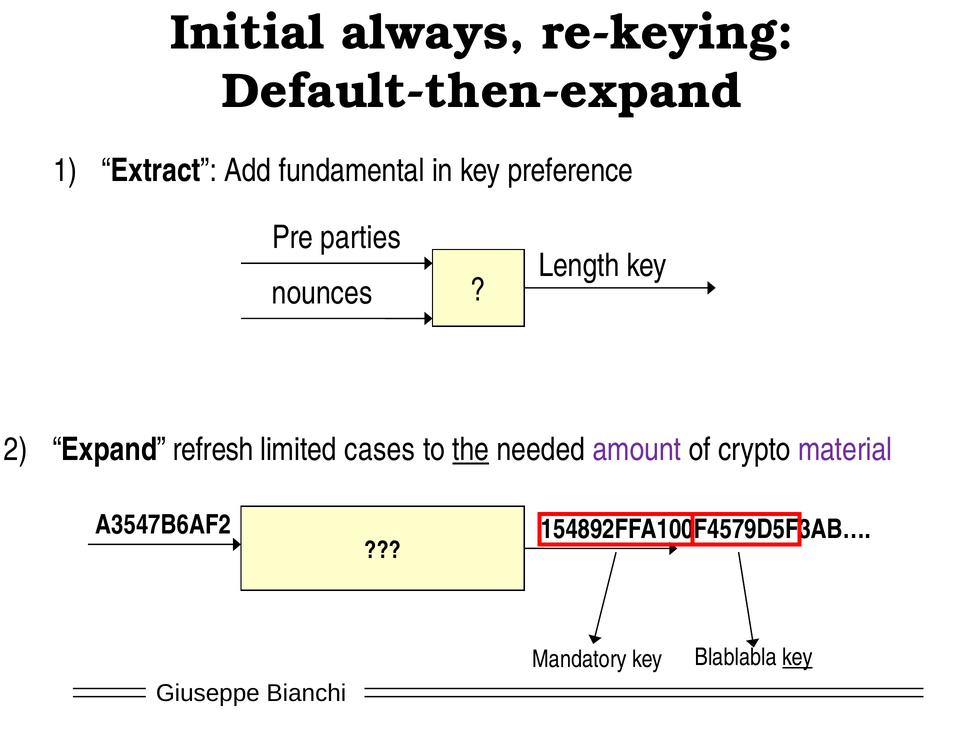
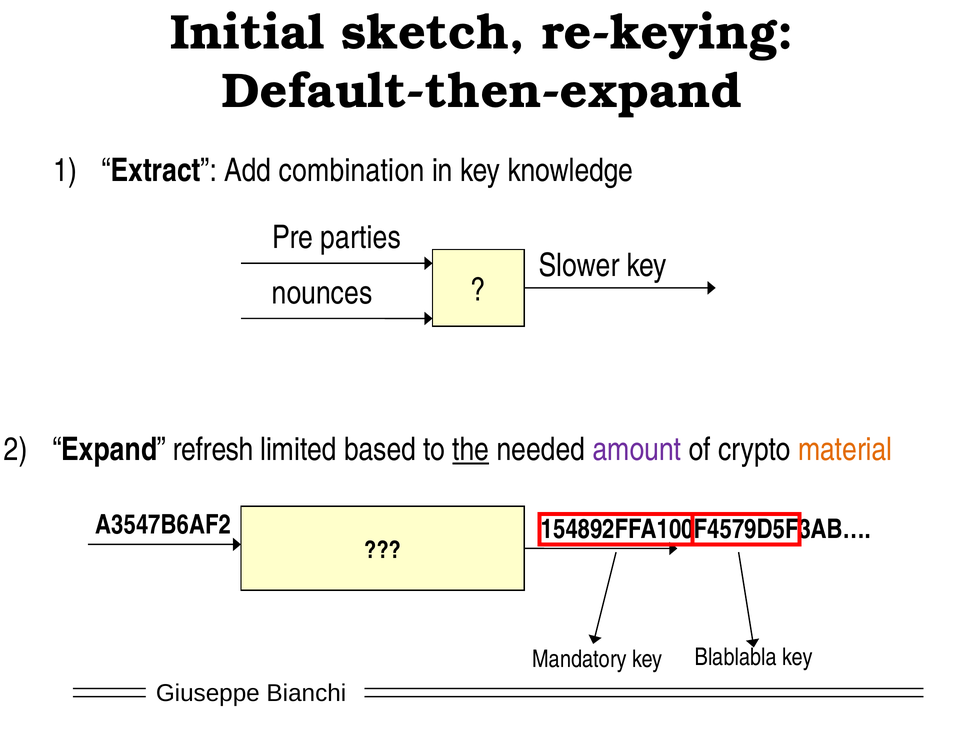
always: always -> sketch (433, 33)
fundamental: fundamental -> combination (352, 171)
preference: preference -> knowledge (570, 171)
Length: Length -> Slower (579, 266)
cases: cases -> based (380, 450)
material colour: purple -> orange (845, 450)
key underline: present -> none (797, 657)
